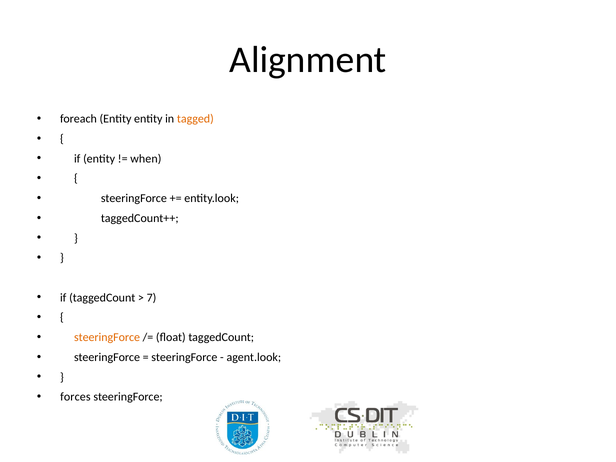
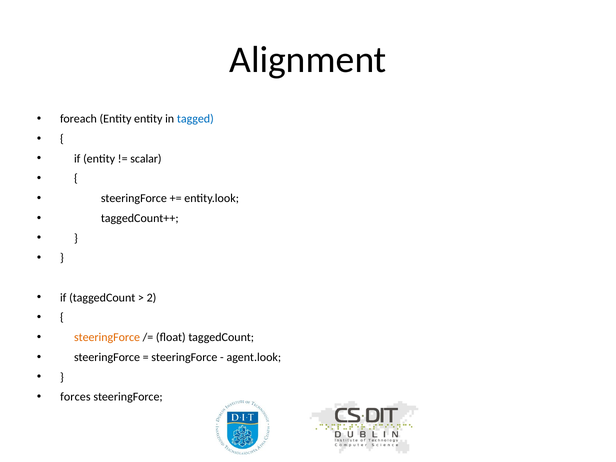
tagged colour: orange -> blue (195, 119)
when: when -> scalar (146, 159)
7: 7 -> 2 (152, 298)
